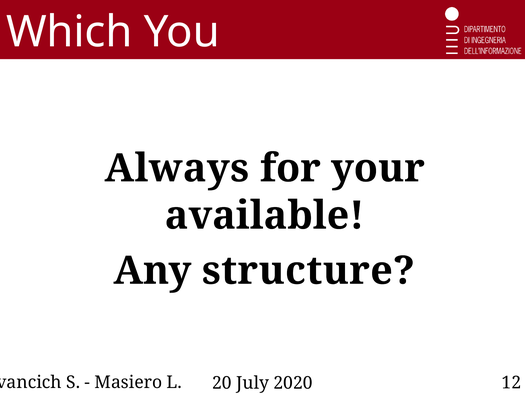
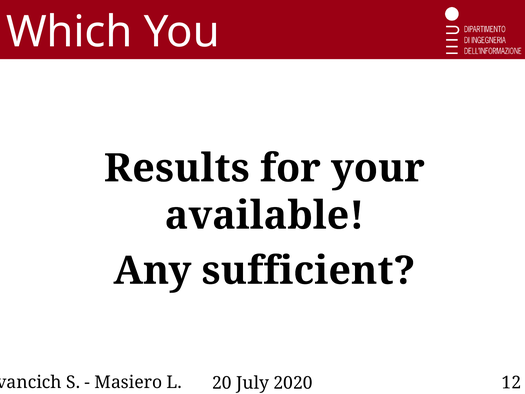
Always: Always -> Results (177, 168)
structure: structure -> sufficient (308, 271)
